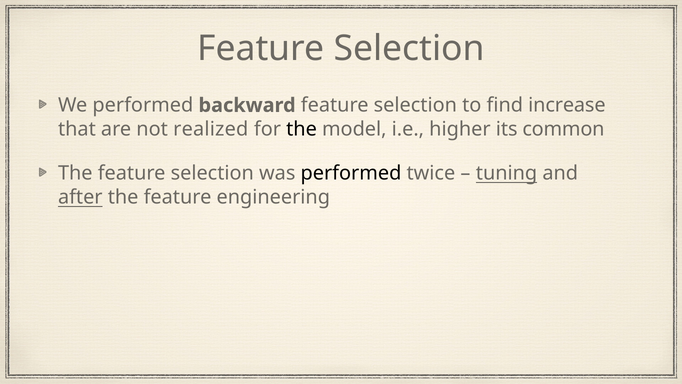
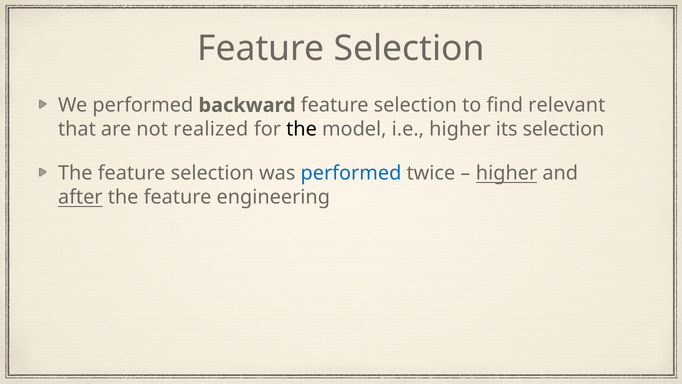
increase: increase -> relevant (567, 105)
its common: common -> selection (563, 129)
performed colour: black -> blue (351, 173)
tuning: tuning -> higher (507, 173)
